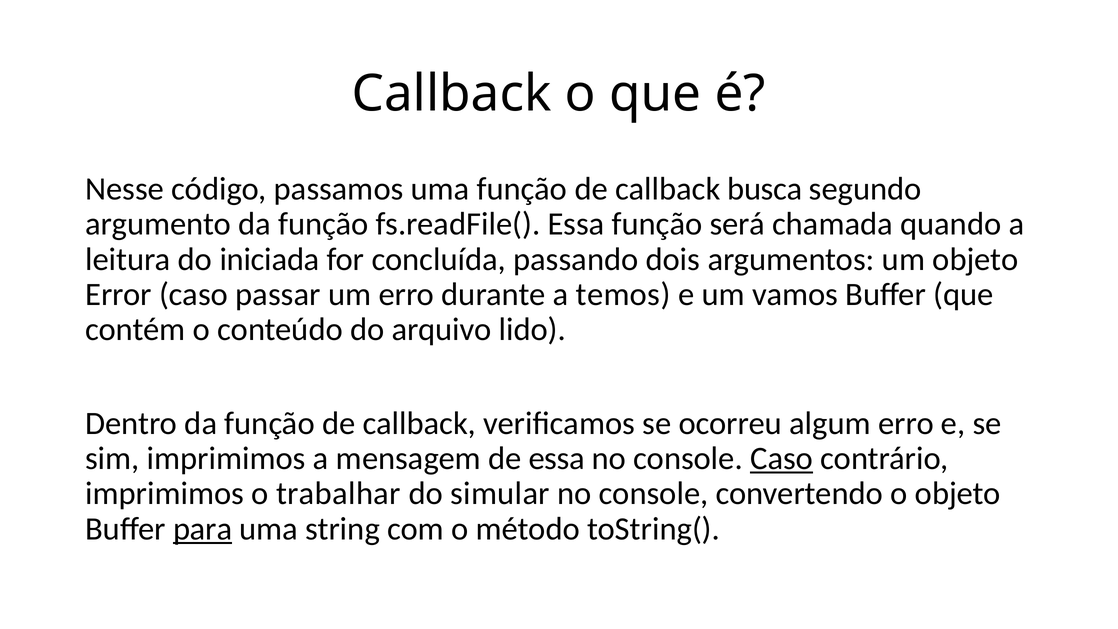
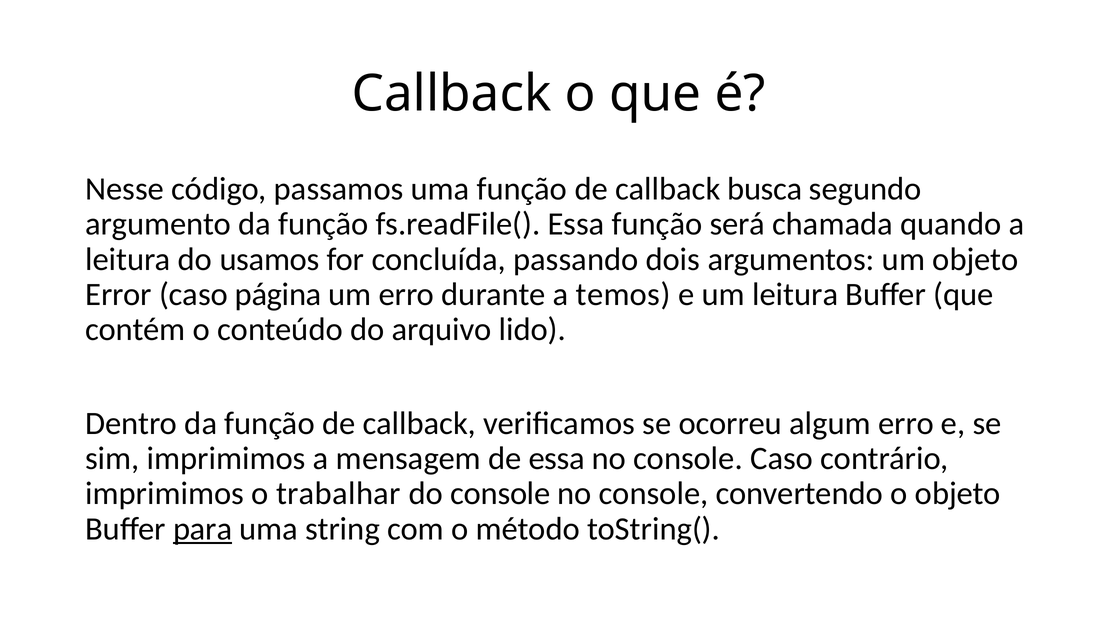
iniciada: iniciada -> usamos (270, 259)
passar: passar -> página (278, 294)
um vamos: vamos -> leitura (795, 294)
Caso underline: present -> none (782, 458)
do simular: simular -> console (500, 493)
